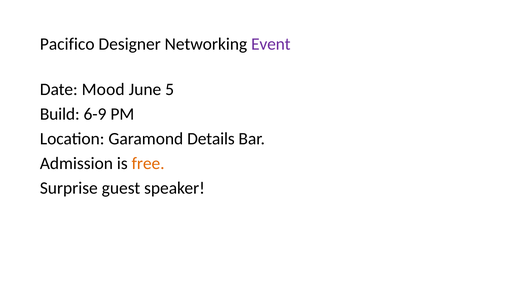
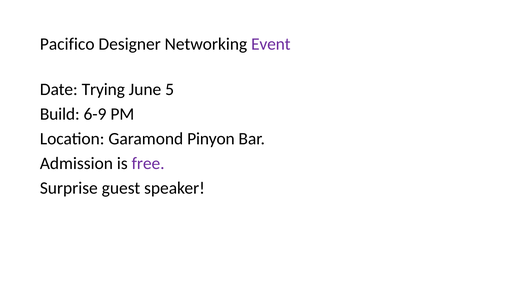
Mood: Mood -> Trying (103, 90)
Details: Details -> Pinyon (211, 139)
free colour: orange -> purple (148, 163)
